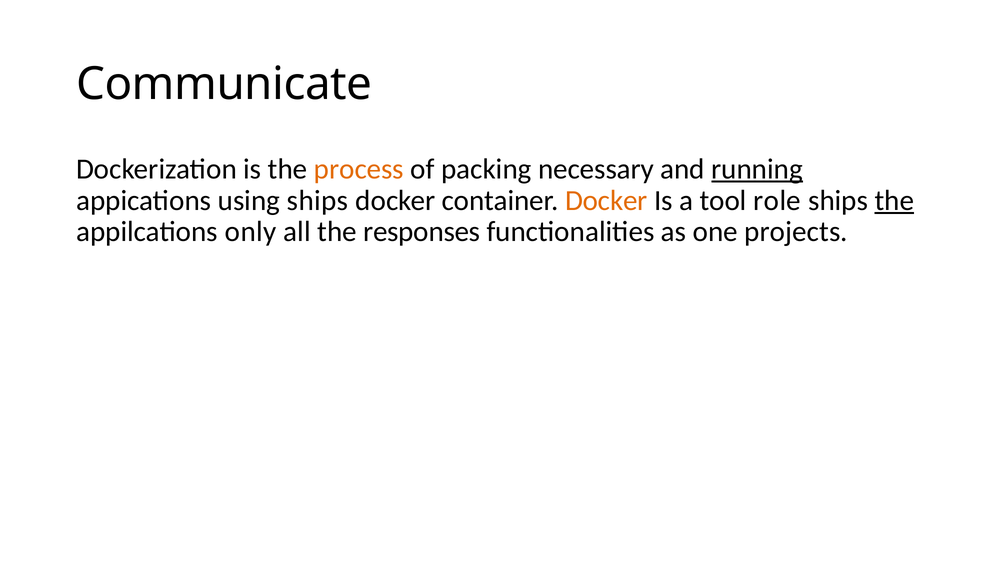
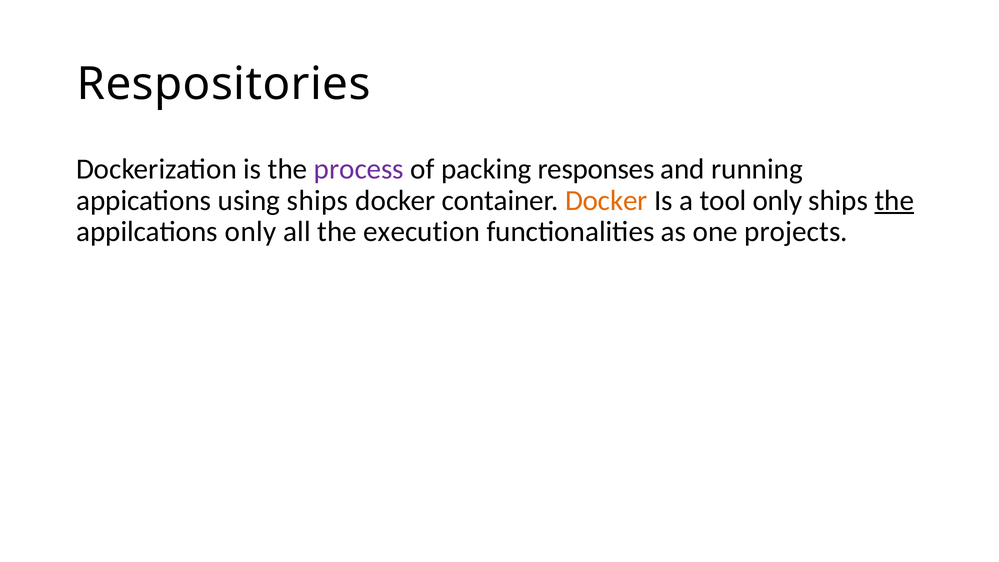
Communicate: Communicate -> Respositories (224, 84)
process colour: orange -> purple (359, 169)
necessary: necessary -> responses (596, 169)
running underline: present -> none (757, 169)
tool role: role -> only (777, 200)
responses: responses -> execution (422, 232)
